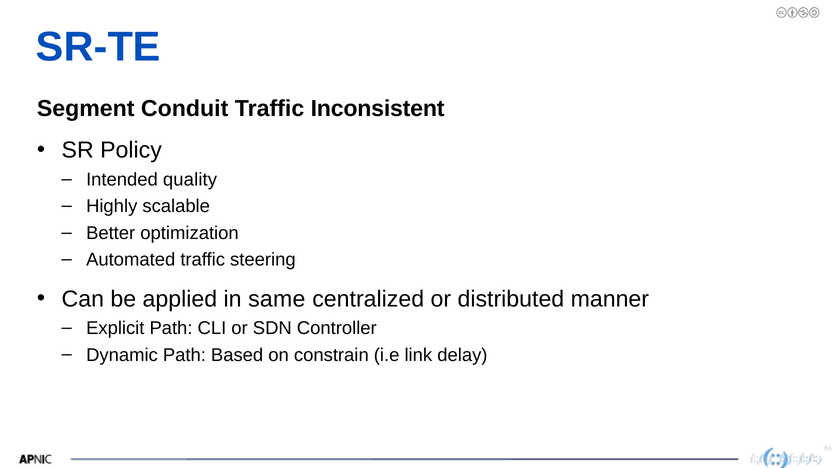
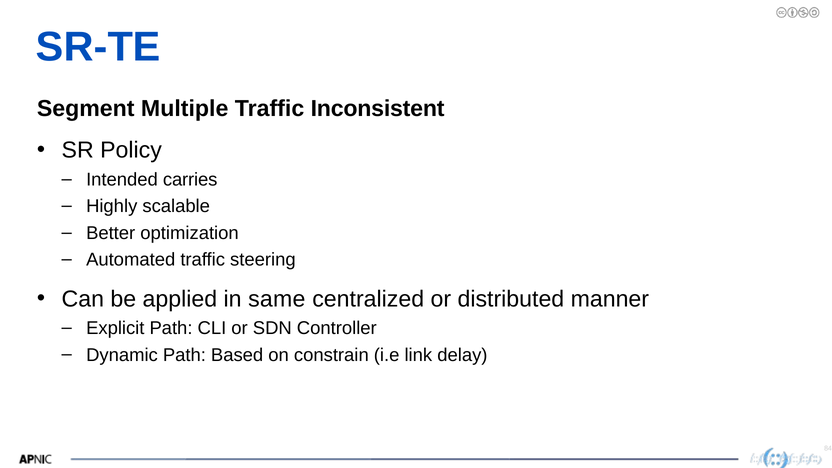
Conduit: Conduit -> Multiple (185, 109)
quality: quality -> carries (190, 179)
